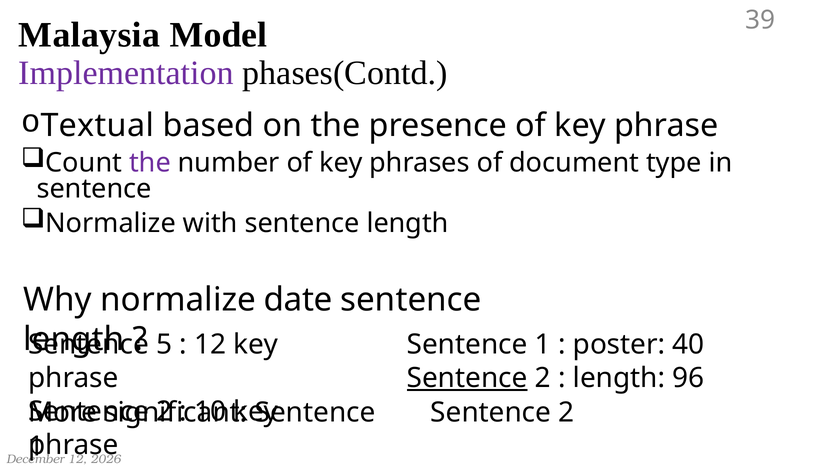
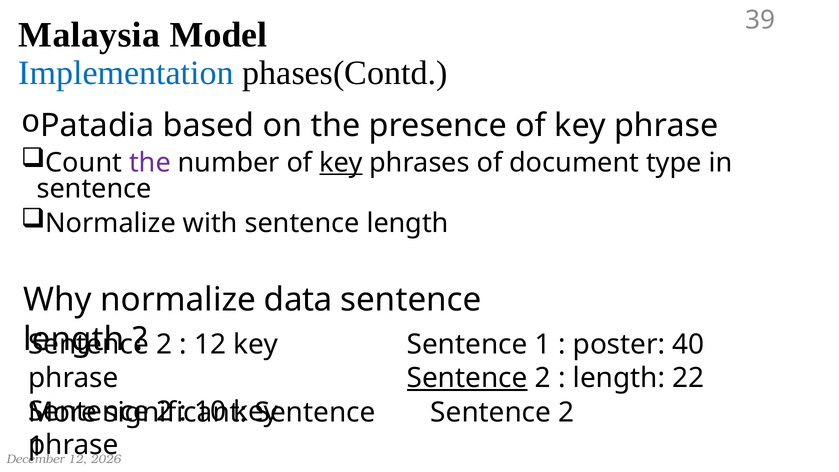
Implementation colour: purple -> blue (126, 73)
Textual: Textual -> Patadia (97, 126)
key underline: none -> present (341, 163)
date: date -> data (298, 300)
5: 5 -> 2 (164, 344)
96: 96 -> 22 (688, 378)
